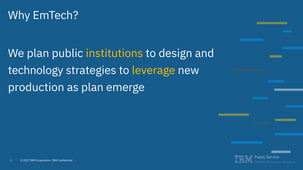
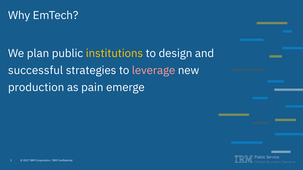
technology: technology -> successful (36, 71)
leverage colour: yellow -> pink (154, 71)
as plan: plan -> pain (92, 88)
